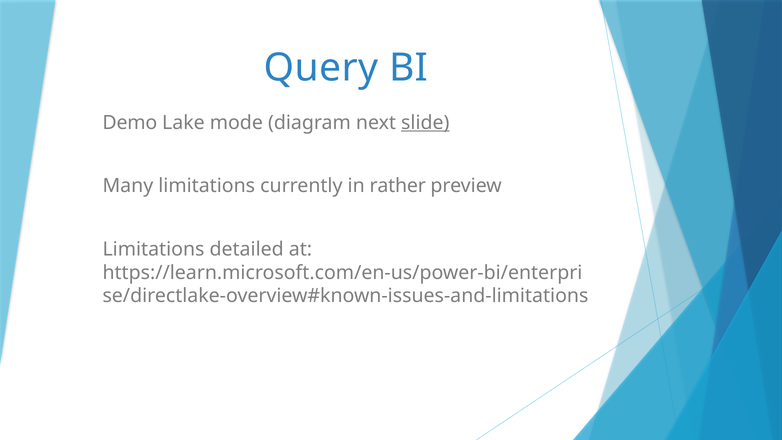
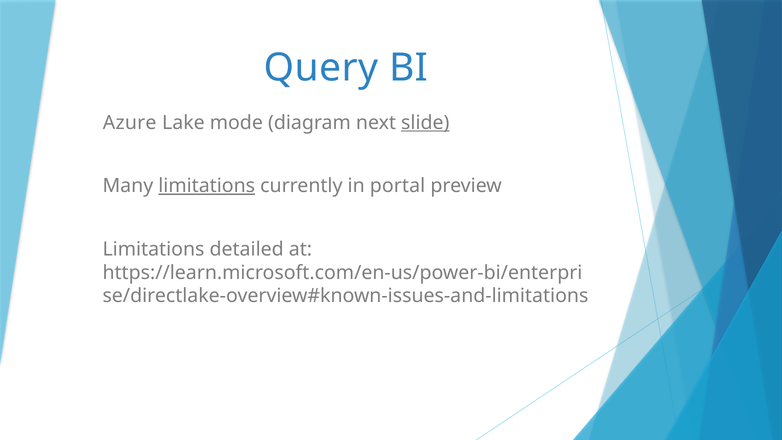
Demo: Demo -> Azure (130, 123)
limitations underline: none -> present (207, 186)
rather: rather -> portal (398, 186)
